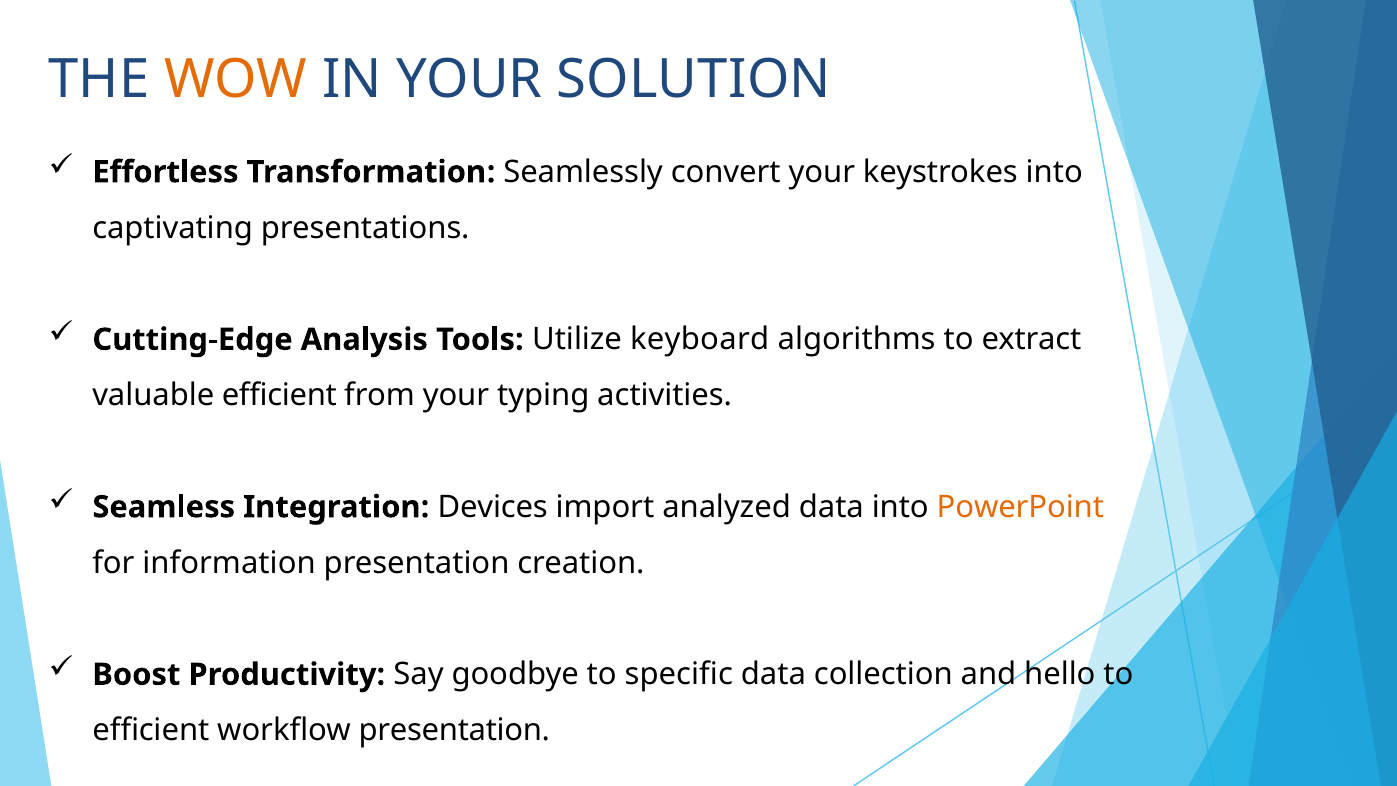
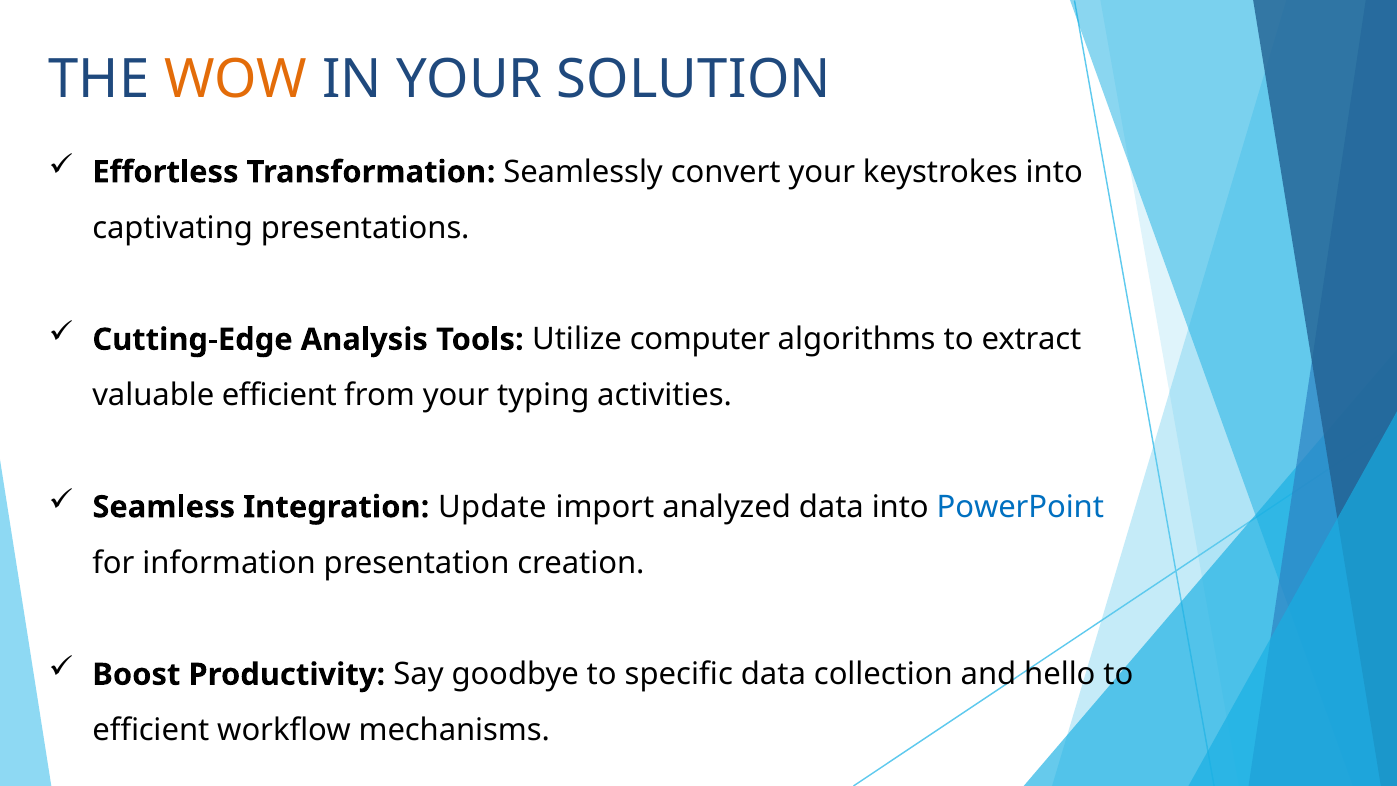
keyboard: keyboard -> computer (700, 340)
Devices: Devices -> Update (492, 507)
PowerPoint colour: orange -> blue (1020, 507)
workflow presentation: presentation -> mechanisms (454, 730)
